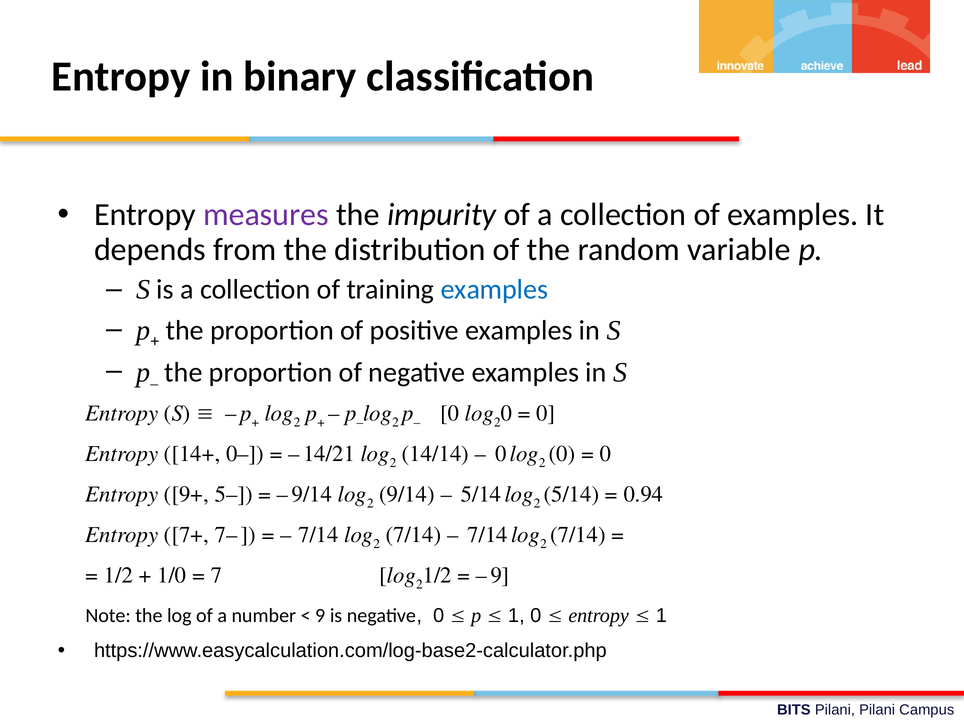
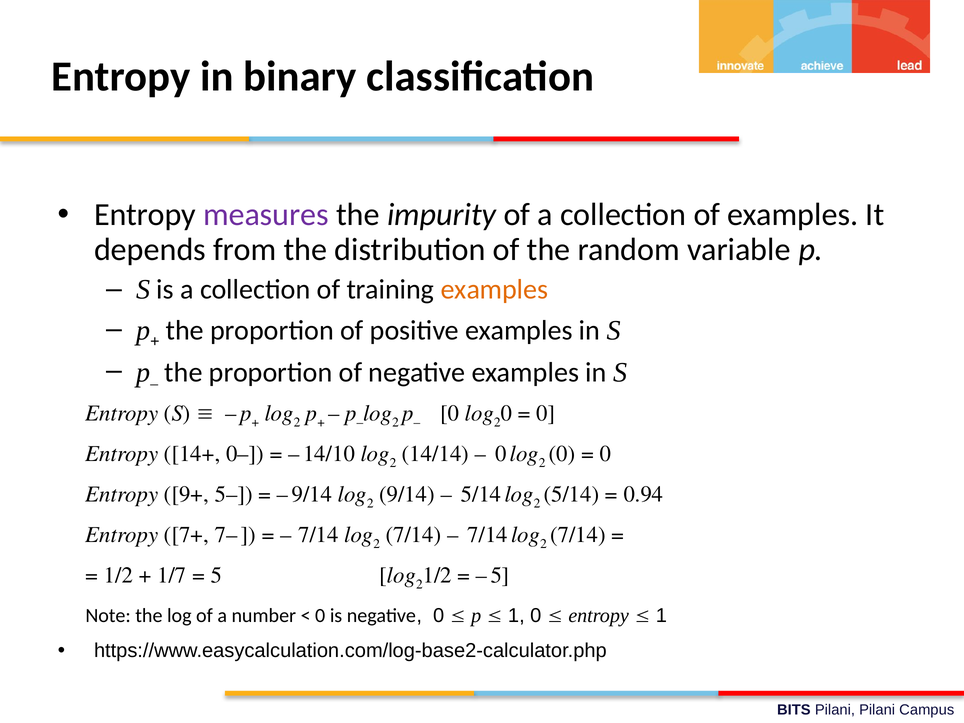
examples colour: blue -> orange (494, 290)
14/21: 14/21 -> 14/10 (329, 454)
1/0: 1/0 -> 1/7 (172, 575)
7: 7 -> 5 (216, 575)
9: 9 -> 5 (500, 575)
9: 9 -> 0 (320, 615)
